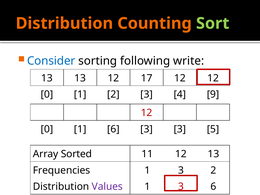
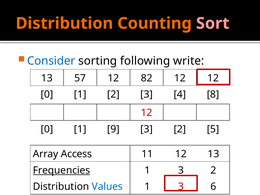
Sort colour: light green -> pink (213, 23)
13 13: 13 -> 57 (80, 78)
17: 17 -> 82 (147, 78)
9: 9 -> 8 (213, 94)
1 6: 6 -> 9 (113, 129)
3: 3 -> 2 (180, 129)
Sorted: Sorted -> Access (76, 154)
Frequencies underline: none -> present (62, 170)
Values colour: purple -> blue (107, 187)
